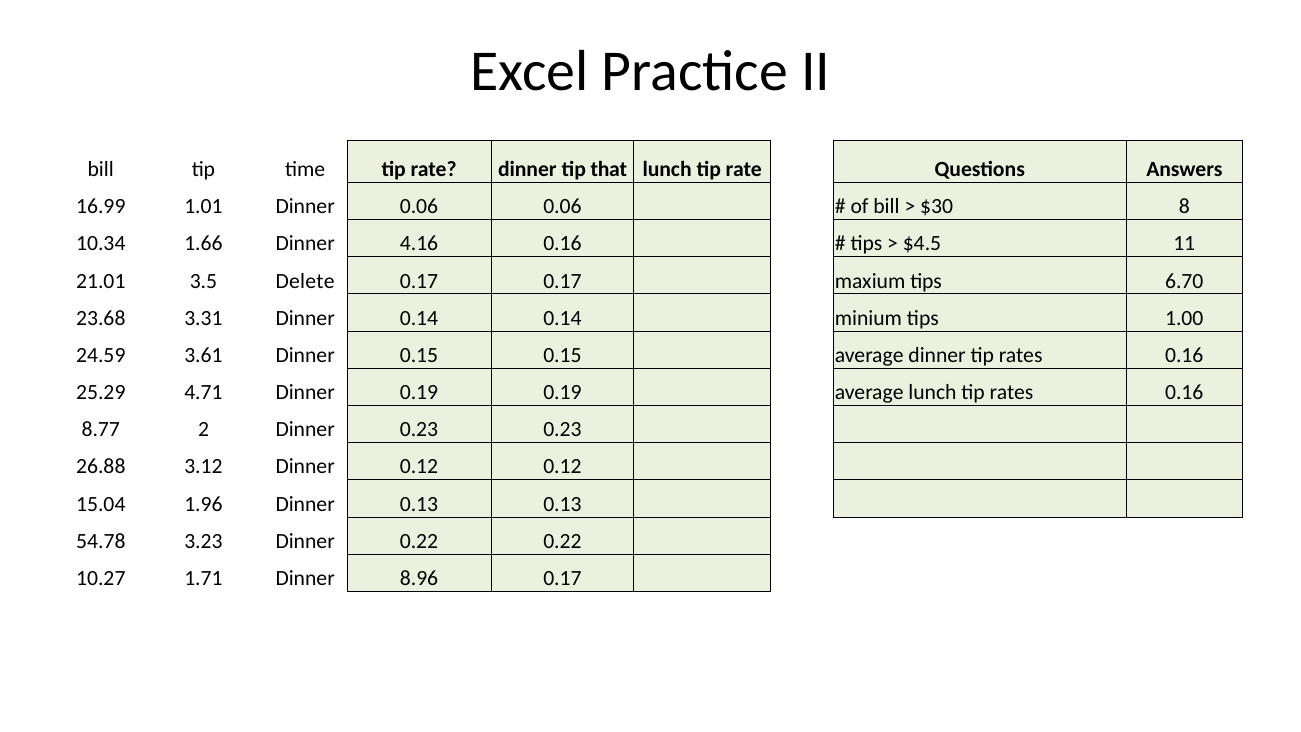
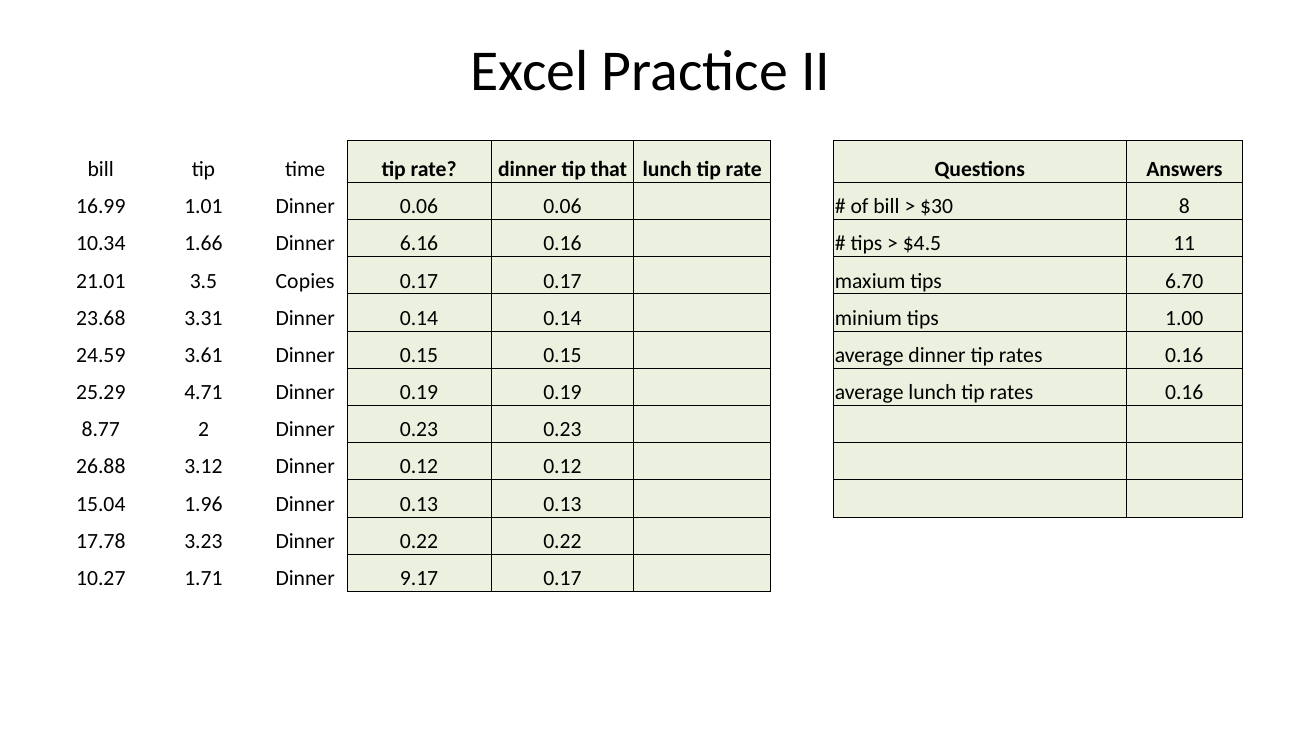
4.16: 4.16 -> 6.16 (419, 244)
Delete: Delete -> Copies (305, 281)
54.78: 54.78 -> 17.78 (101, 541)
8.96: 8.96 -> 9.17 (419, 578)
